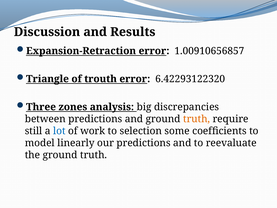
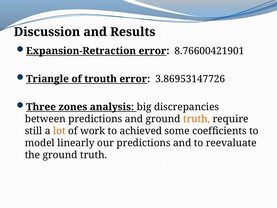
1.00910656857: 1.00910656857 -> 8.76600421901 (209, 51)
6.42293122320: 6.42293122320 -> 3.86953147726 (190, 79)
lot colour: blue -> orange (59, 131)
selection: selection -> achieved (141, 131)
